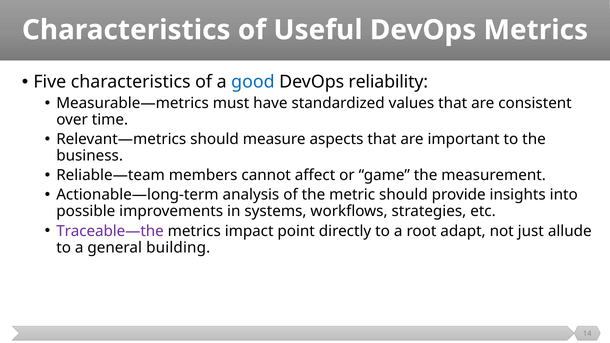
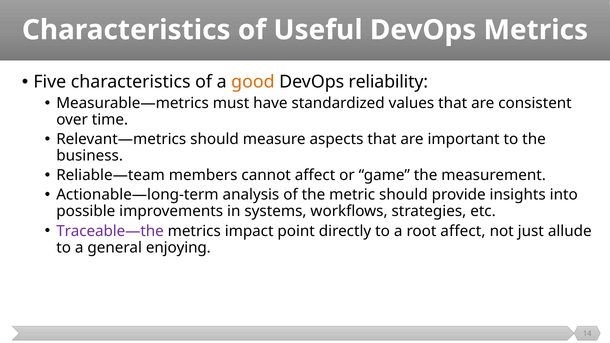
good colour: blue -> orange (253, 82)
root adapt: adapt -> affect (463, 231)
building: building -> enjoying (178, 248)
